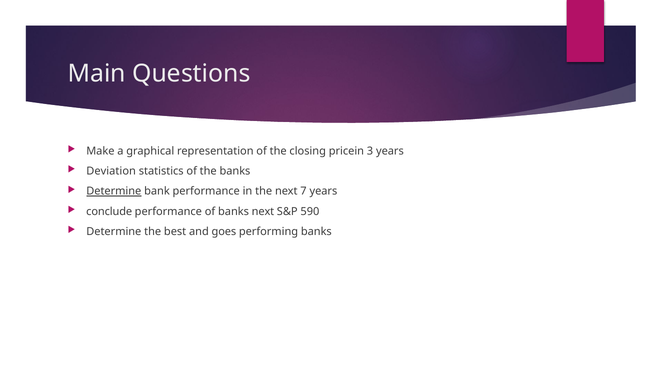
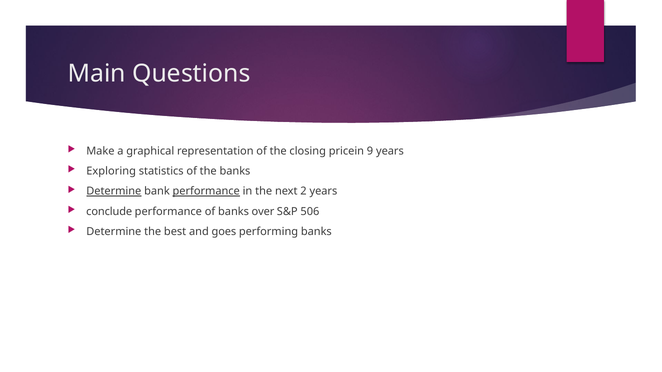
3: 3 -> 9 (370, 151)
Deviation: Deviation -> Exploring (111, 171)
performance underline: none -> present (206, 192)
7: 7 -> 2 (304, 192)
banks next: next -> over (263, 212)
590: 590 -> 506 (310, 212)
